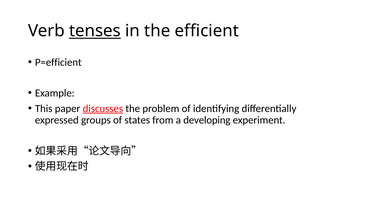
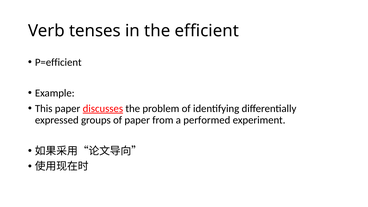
tenses underline: present -> none (95, 31)
of states: states -> paper (137, 120)
developing: developing -> performed (207, 120)
